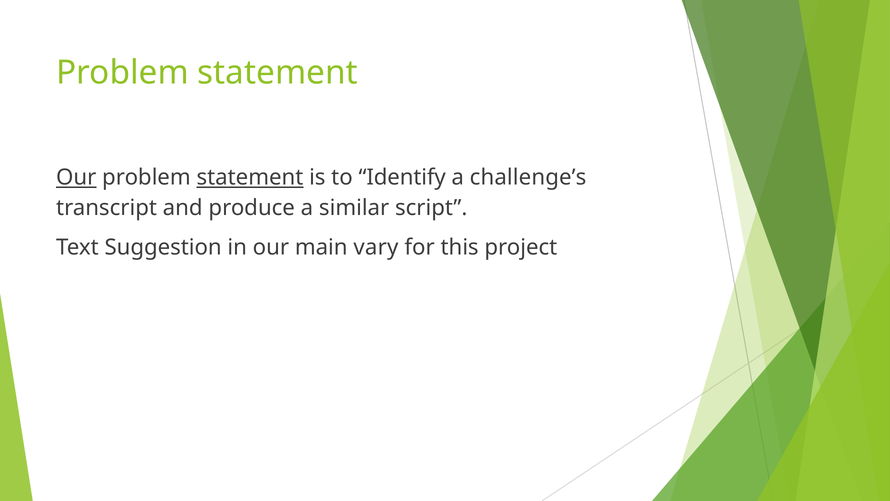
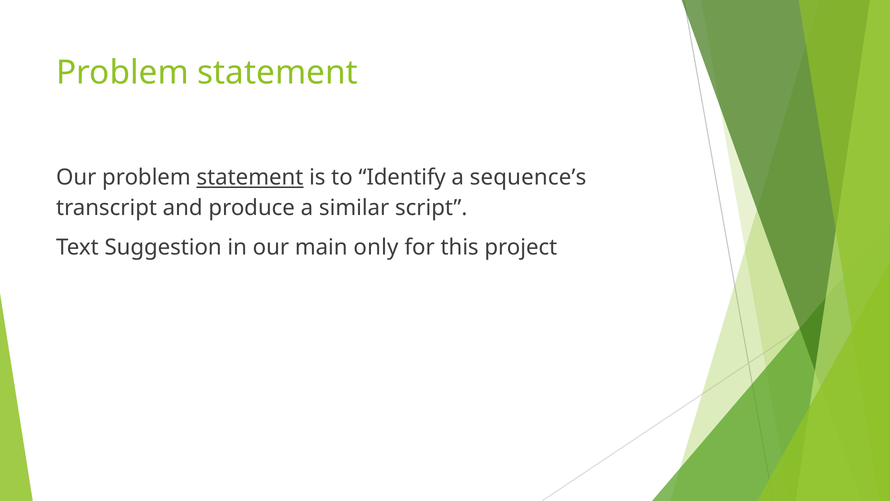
Our underline: present -> none (76, 177)
challenge’s: challenge’s -> sequence’s (528, 177)
vary: vary -> only (376, 247)
